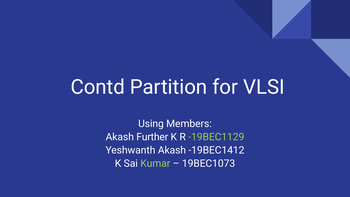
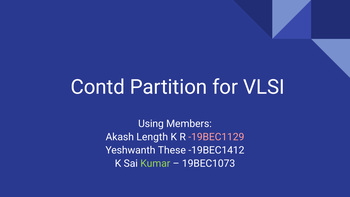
Further: Further -> Length (152, 137)
-19BEC1129 colour: light green -> pink (216, 137)
Yeshwanth Akash: Akash -> These (172, 150)
